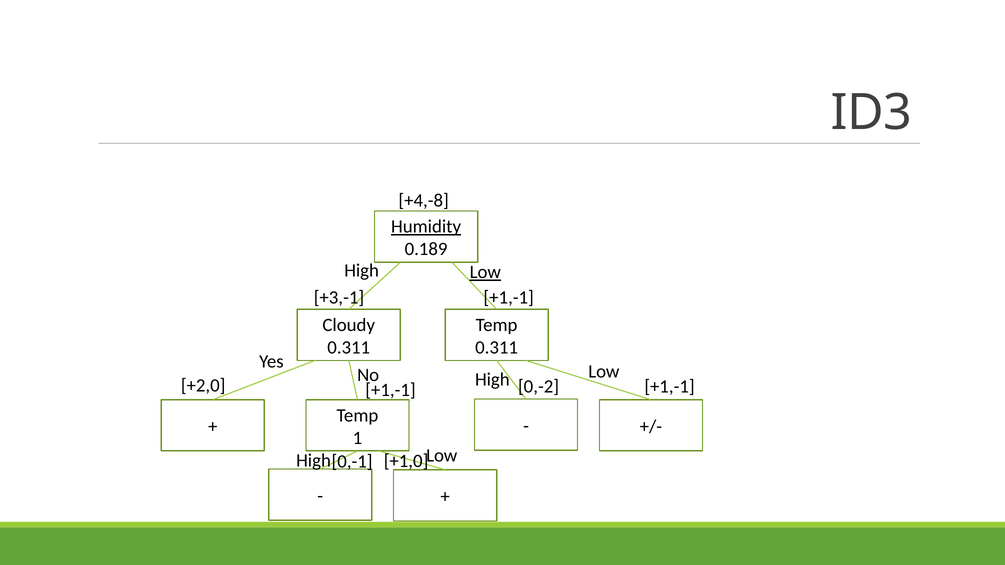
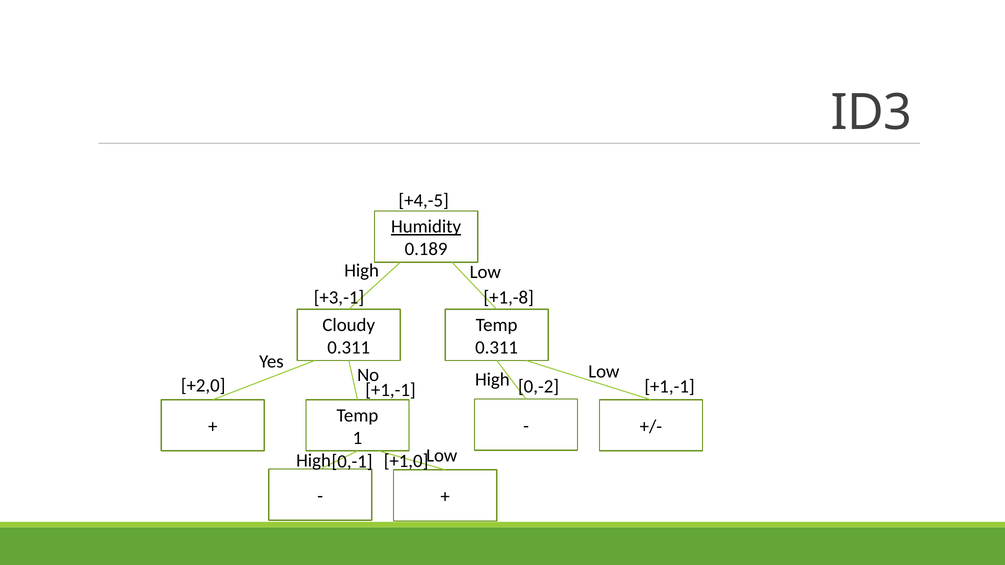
+4,-8: +4,-8 -> +4,-5 (424, 201)
Low underline: present -> none (485, 272)
+3,-1 +1,-1: +1,-1 -> +1,-8 (509, 298)
